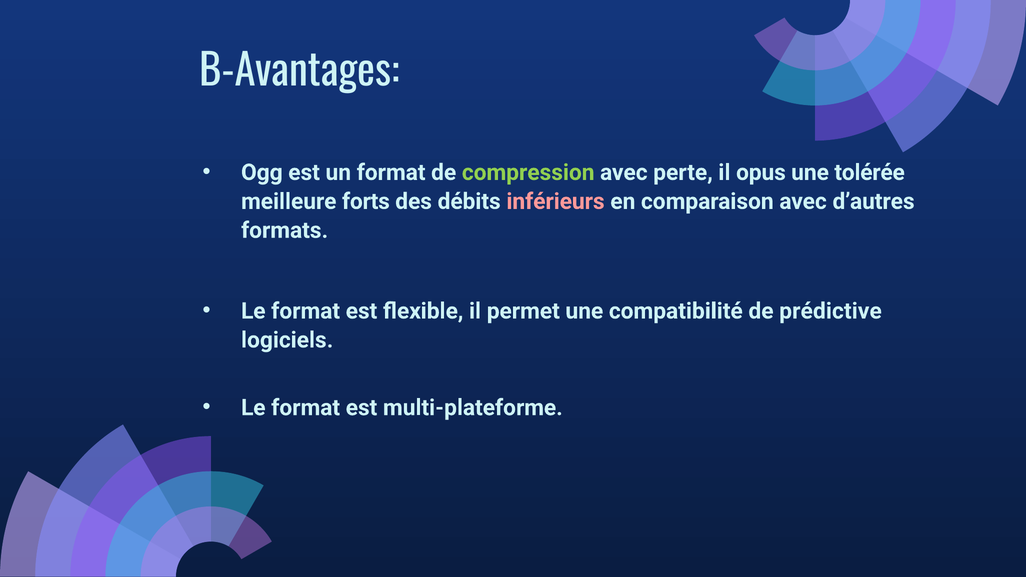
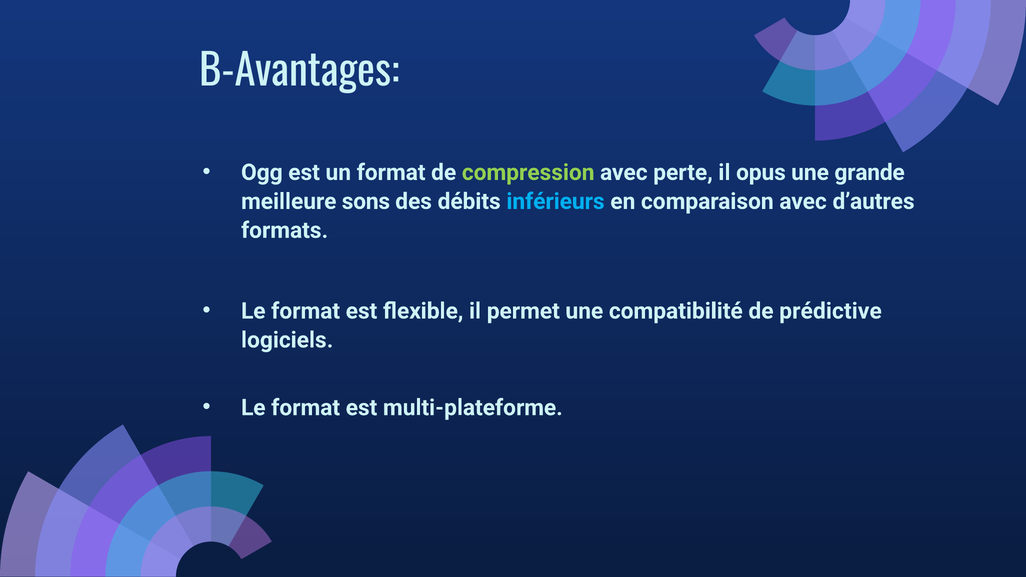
tolérée: tolérée -> grande (870, 172)
forts: forts -> sons (366, 201)
inférieurs colour: pink -> light blue (556, 201)
